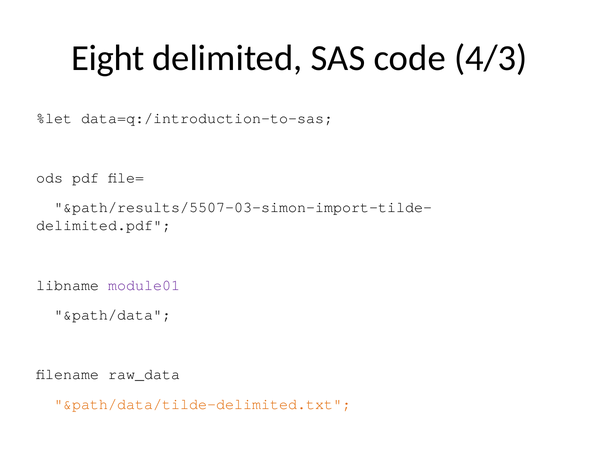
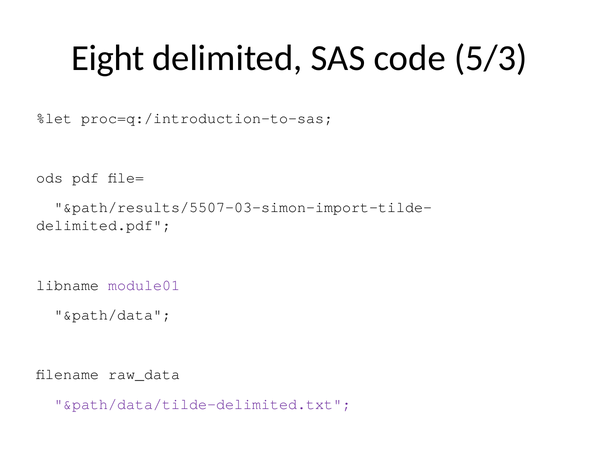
4/3: 4/3 -> 5/3 (491, 58)
data=q:/introduction-to-sas: data=q:/introduction-to-sas -> proc=q:/introduction-to-sas (207, 118)
&path/data/tilde-delimited.txt colour: orange -> purple (203, 404)
